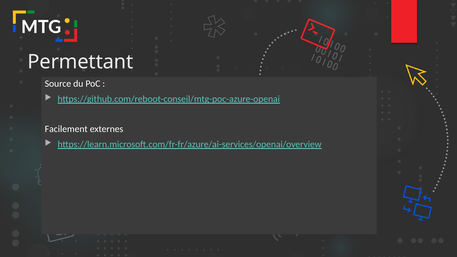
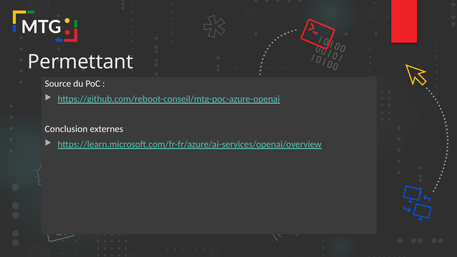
Facilement: Facilement -> Conclusion (66, 129)
